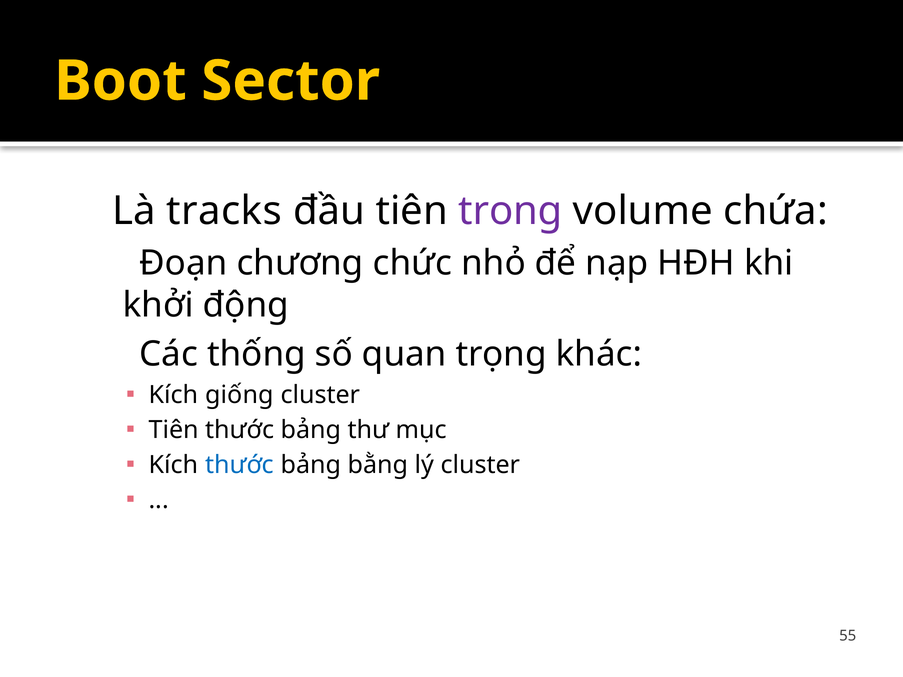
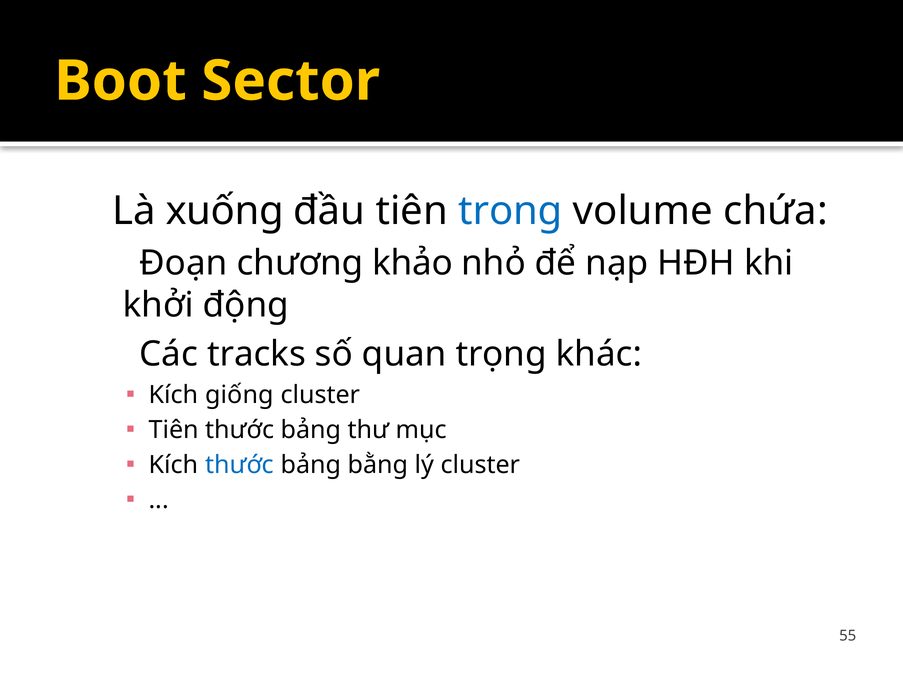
tracks: tracks -> xuống (225, 211)
trong colour: purple -> blue (510, 211)
chức: chức -> khảo (413, 263)
thống: thống -> tracks (257, 354)
